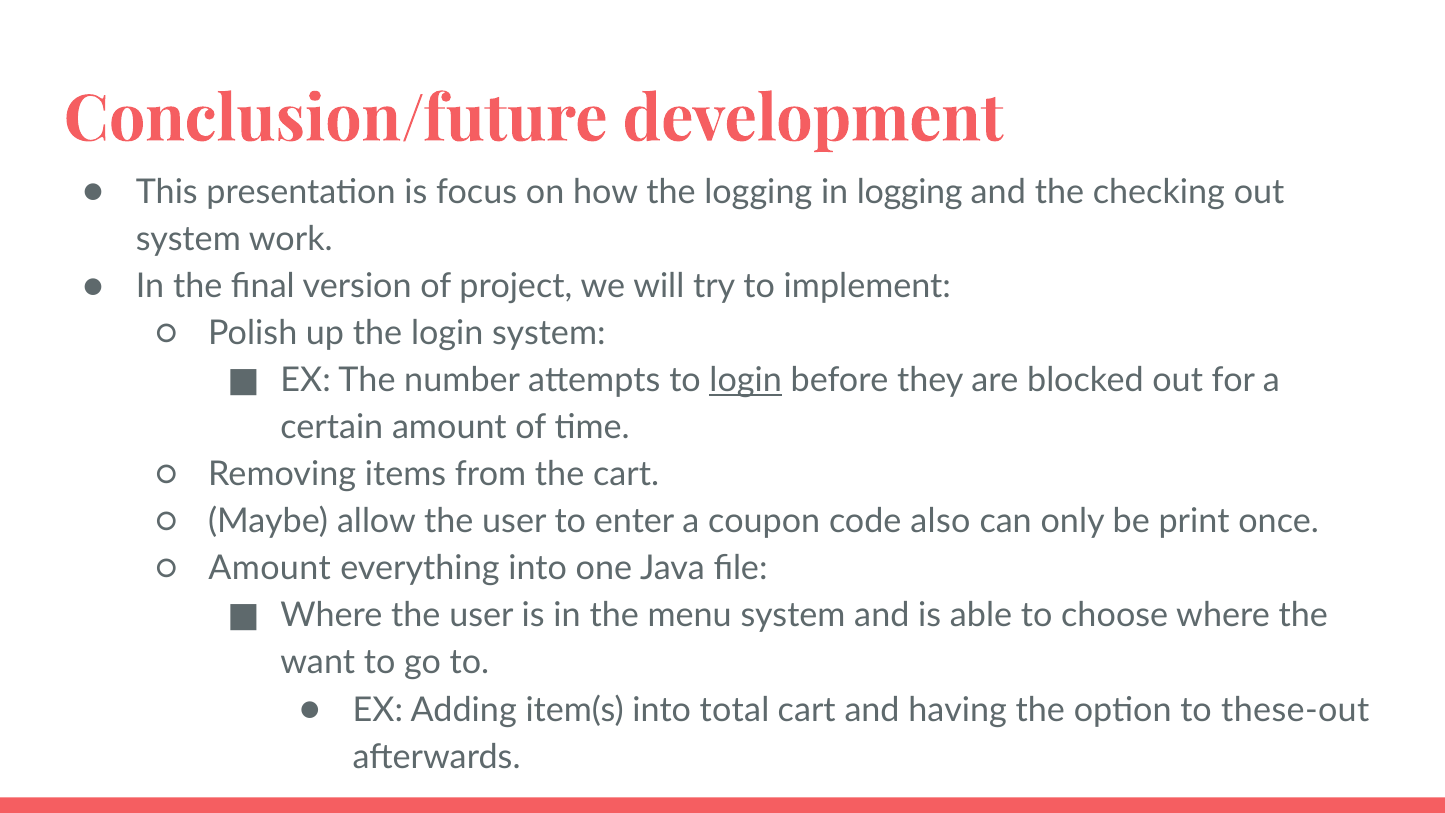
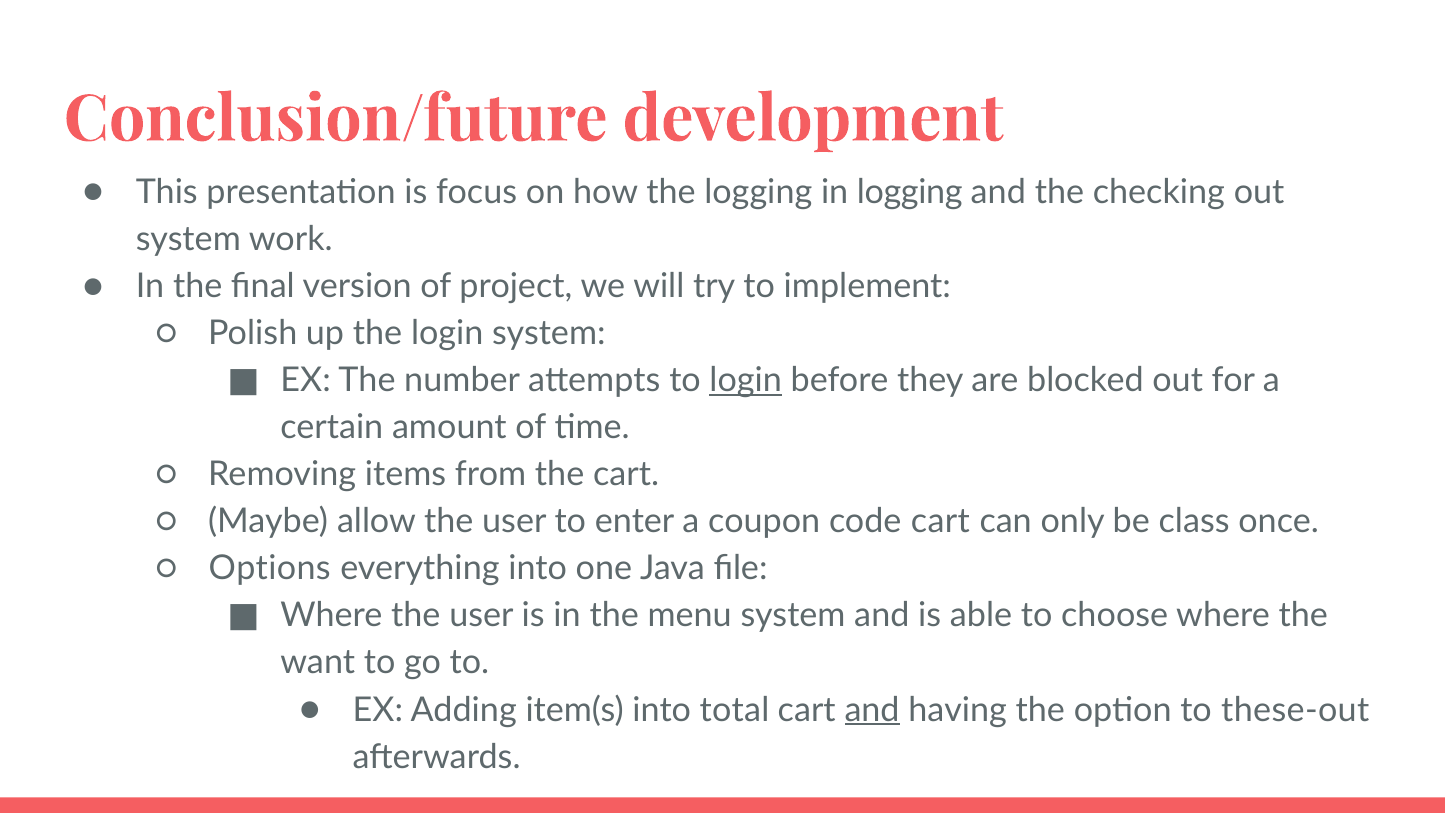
code also: also -> cart (940, 521)
print: print -> class (1194, 521)
Amount: Amount -> Options (270, 569)
and underline: none -> present (872, 710)
